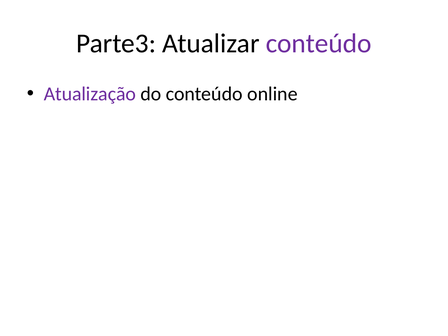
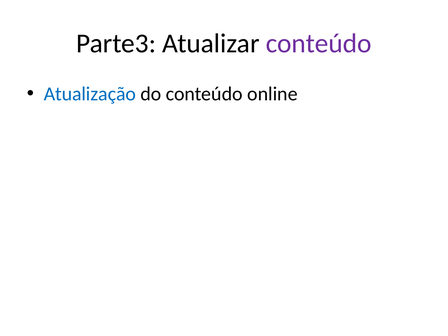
Atualização colour: purple -> blue (90, 94)
